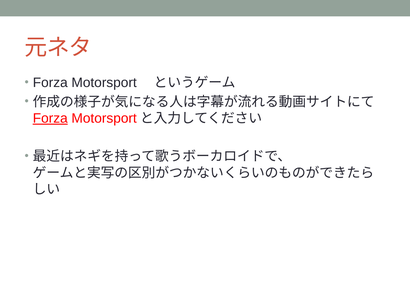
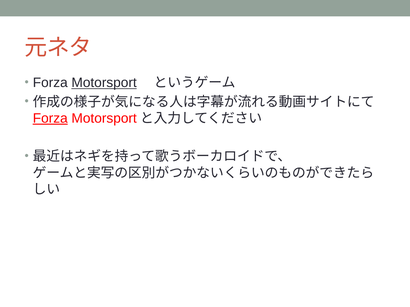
Motorsport underline: none -> present (104, 83)
